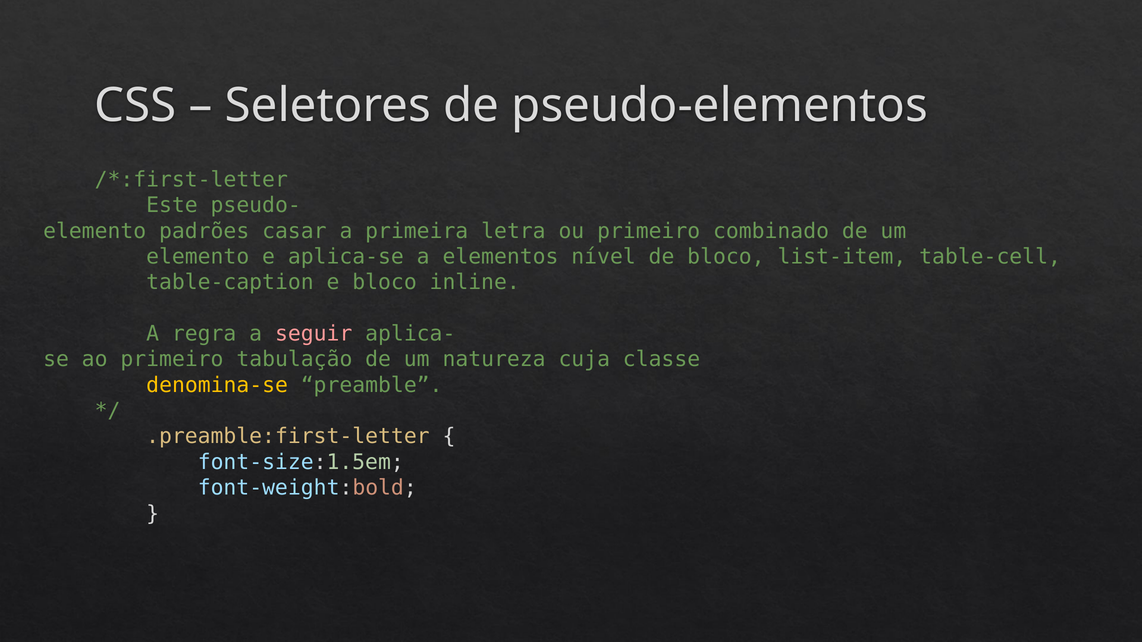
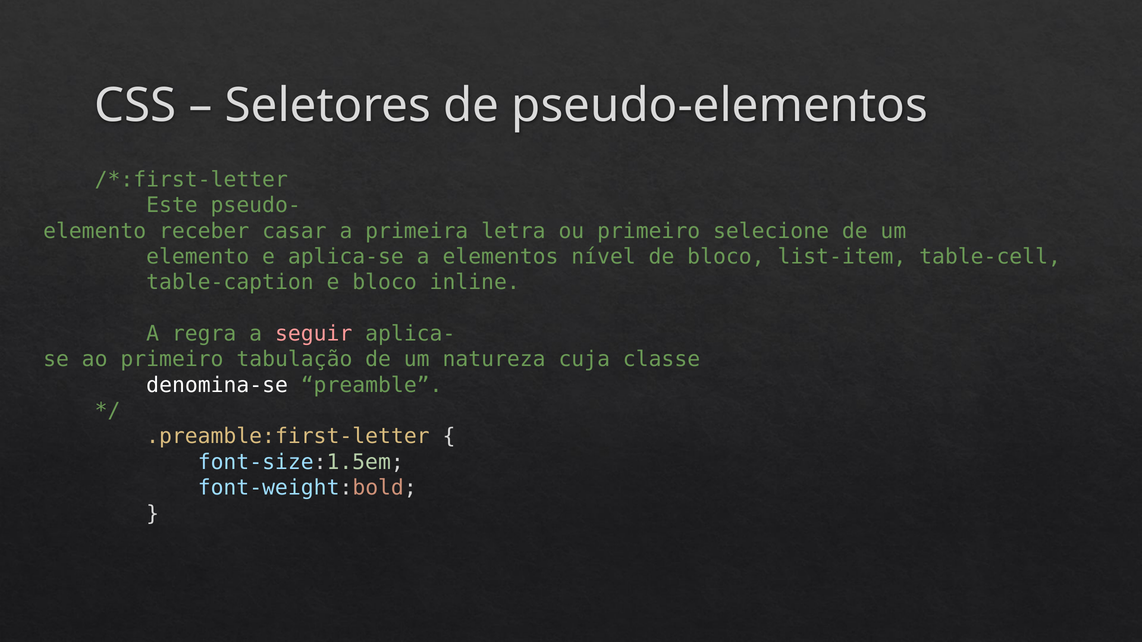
padrões: padrões -> receber (204, 231)
combinado: combinado -> selecione (771, 231)
denomina-se colour: yellow -> white (217, 385)
